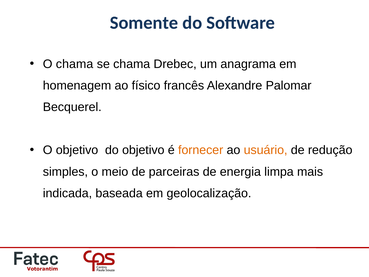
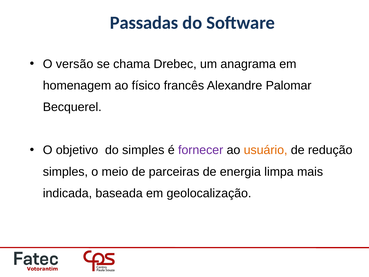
Somente: Somente -> Passadas (144, 23)
O chama: chama -> versão (75, 64)
do objetivo: objetivo -> simples (143, 150)
fornecer colour: orange -> purple (201, 150)
